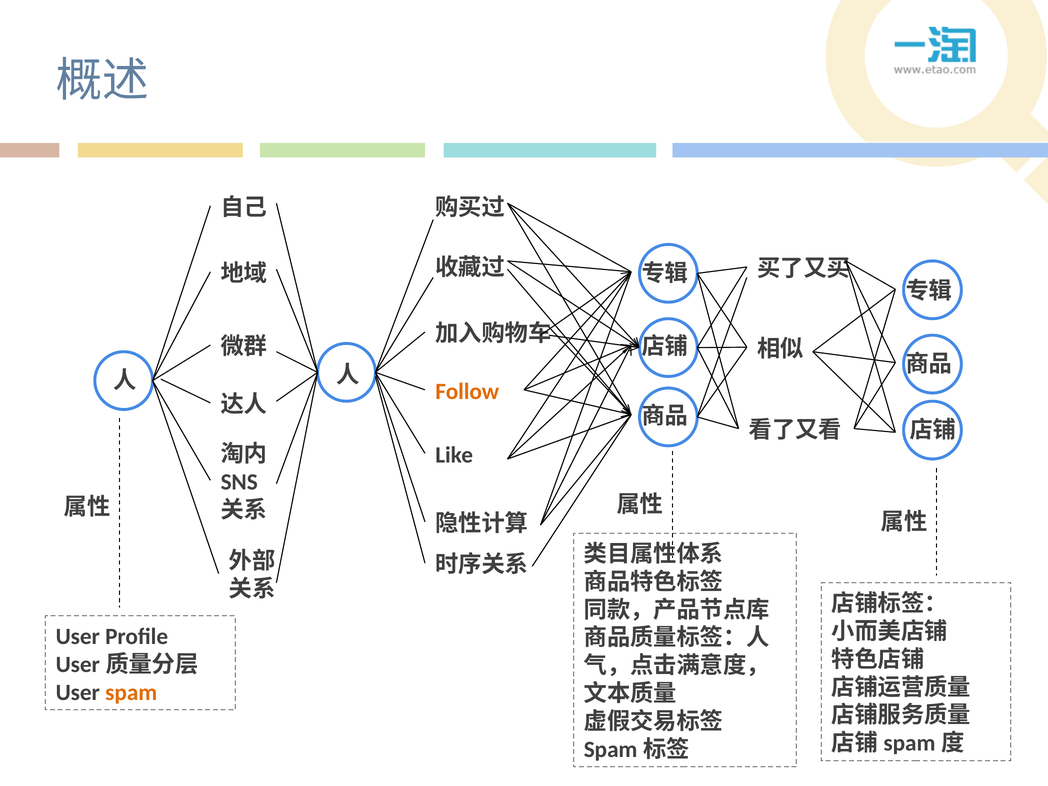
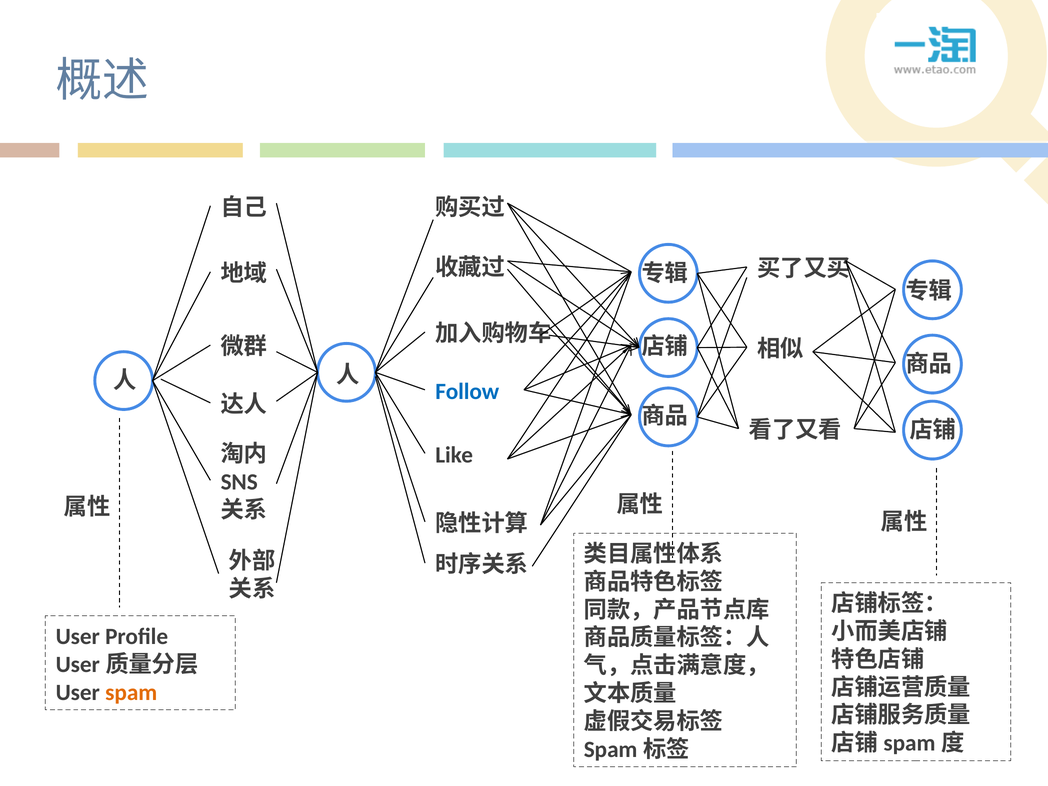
Follow colour: orange -> blue (467, 391)
